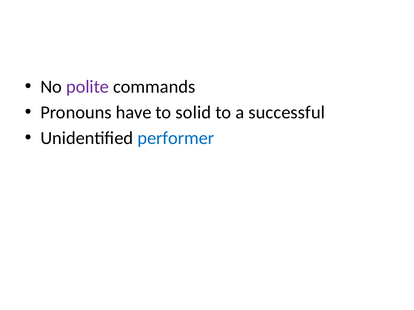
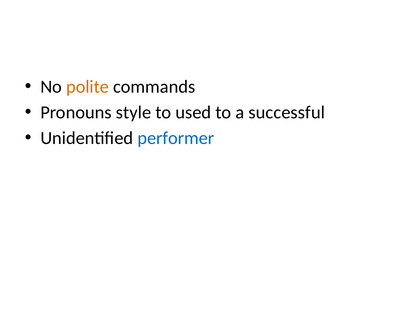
polite colour: purple -> orange (88, 87)
have: have -> style (134, 113)
solid: solid -> used (193, 113)
